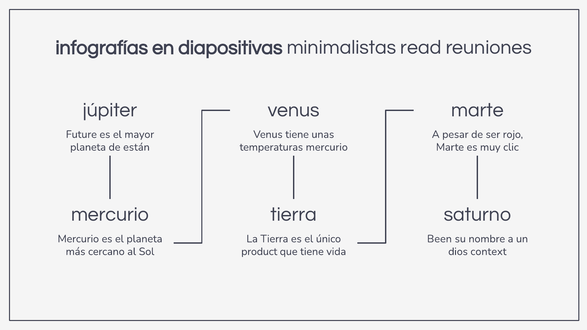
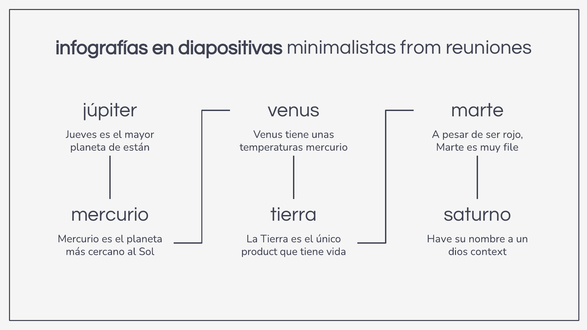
read: read -> from (421, 48)
Future: Future -> Jueves (81, 134)
clic: clic -> file (511, 147)
Been: Been -> Have (439, 239)
